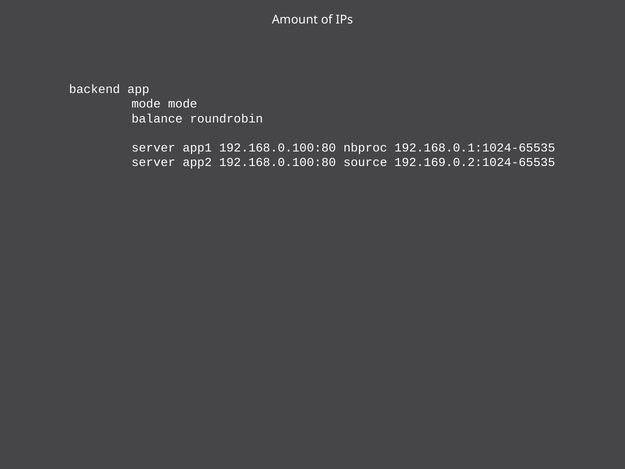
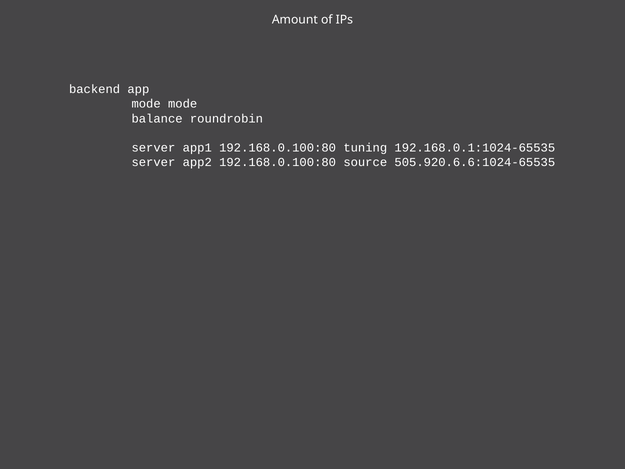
nbproc: nbproc -> tuning (365, 148)
192.169.0.2:1024-65535: 192.169.0.2:1024-65535 -> 505.920.6.6:1024-65535 (475, 162)
